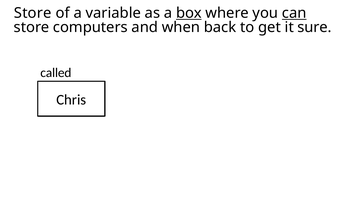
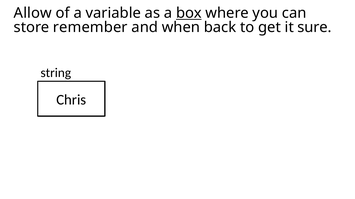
Store: Store -> Allow (33, 13)
can underline: present -> none (294, 13)
computers: computers -> remember (90, 27)
called: called -> string (56, 73)
